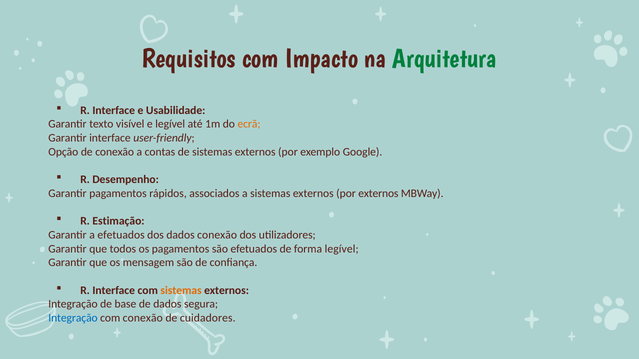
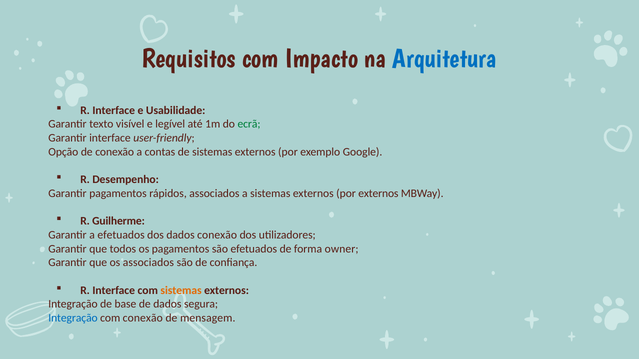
Arquitetura colour: green -> blue (445, 58)
ecrã colour: orange -> green (249, 124)
Estimação: Estimação -> Guilherme (119, 221)
forma legível: legível -> owner (342, 249)
os mensagem: mensagem -> associados (148, 263)
cuidadores: cuidadores -> mensagem (208, 318)
